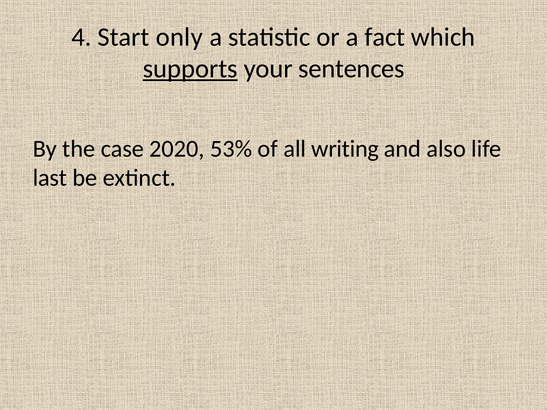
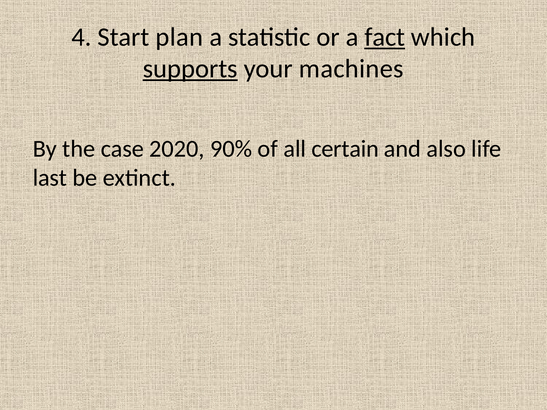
only: only -> plan (179, 37)
fact underline: none -> present (385, 37)
sentences: sentences -> machines (351, 69)
53%: 53% -> 90% (231, 149)
writing: writing -> certain (345, 149)
